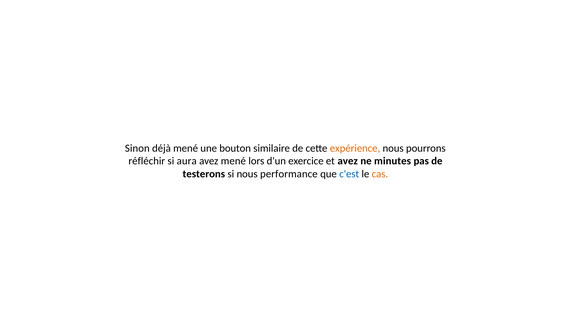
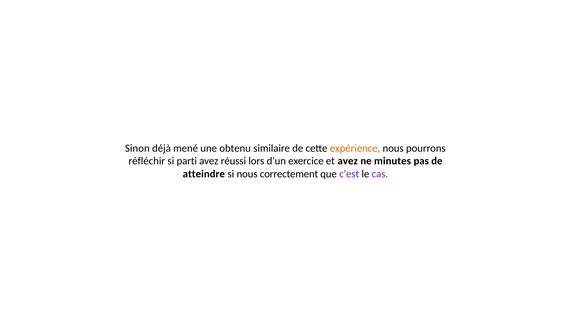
bouton: bouton -> obtenu (235, 148)
aura: aura -> parti (187, 161)
avez mené: mené -> réussi (233, 161)
testerons: testerons -> atteindre (204, 174)
performance: performance -> correctement (289, 174)
c'est colour: blue -> purple (349, 174)
cas colour: orange -> purple (380, 174)
